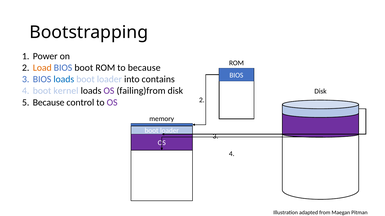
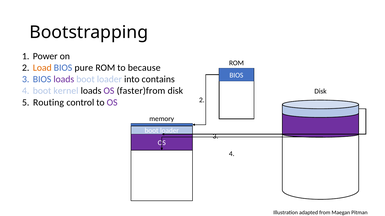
boot: boot -> pure (84, 68)
loads colour: blue -> purple (64, 80)
failing)from: failing)from -> faster)from (141, 91)
Because: Because -> Routing (49, 103)
